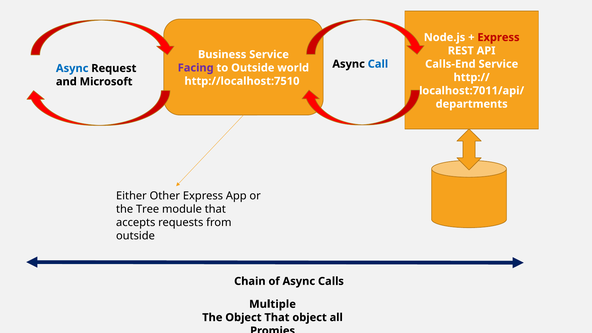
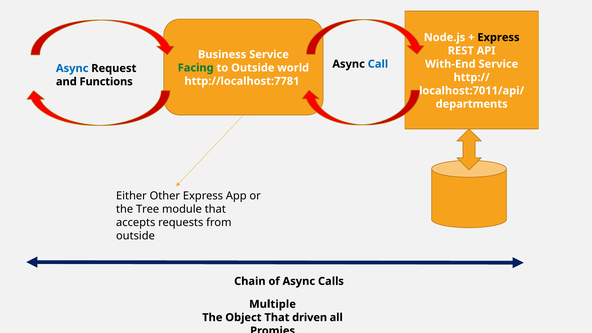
Express colour: red -> black (498, 37)
Calls-End: Calls-End -> With-End (450, 64)
Facing colour: purple -> green (196, 68)
http://localhost:7510: http://localhost:7510 -> http://localhost:7781 (242, 81)
Microsoft: Microsoft -> Functions (106, 82)
That object: object -> driven (310, 317)
